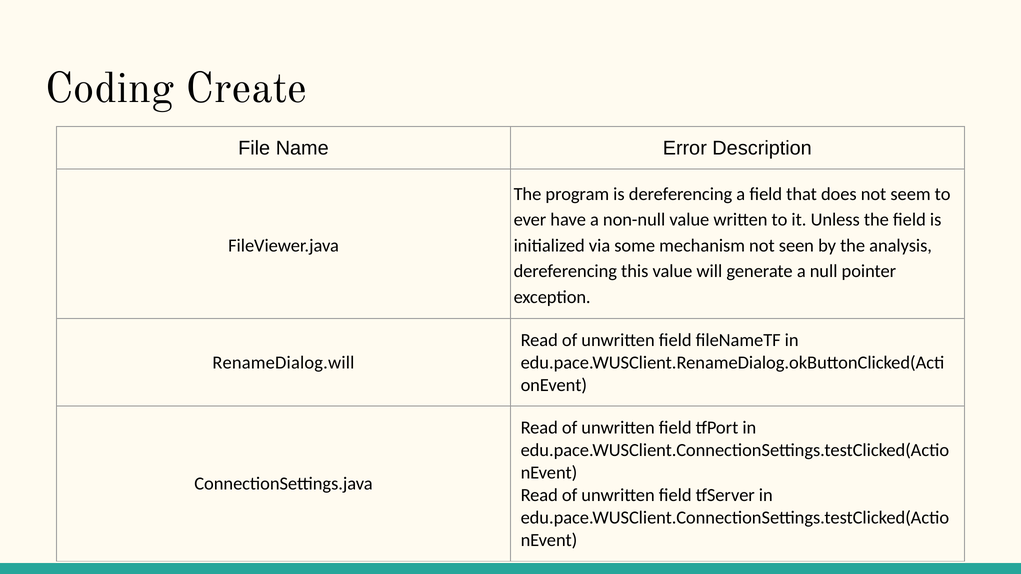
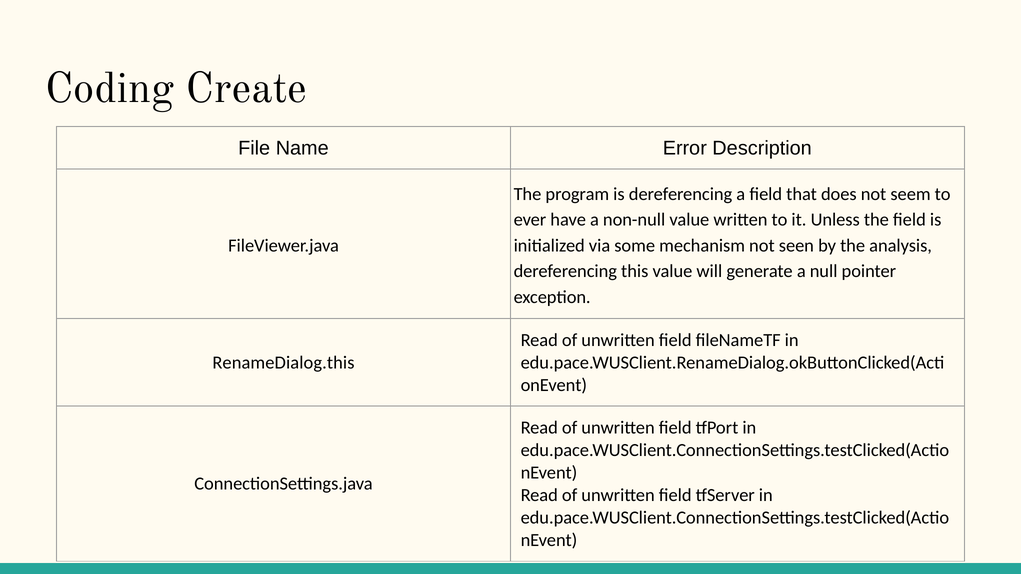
RenameDialog.will: RenameDialog.will -> RenameDialog.this (283, 363)
